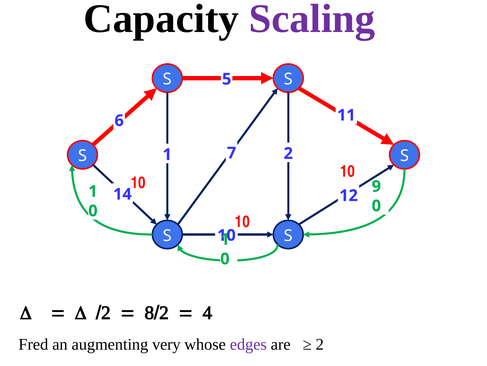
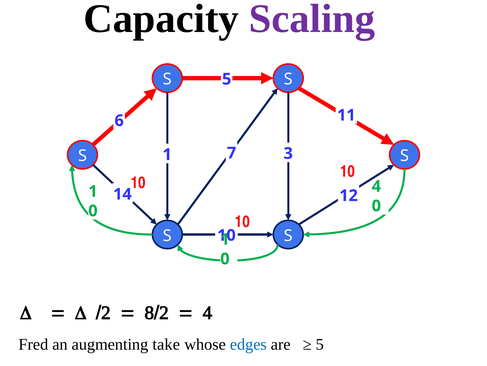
1 2: 2 -> 3 (288, 153)
9: 9 -> 4 (376, 186)
very: very -> take (166, 344)
edges colour: purple -> blue (248, 344)
2: 2 -> 5 (320, 344)
